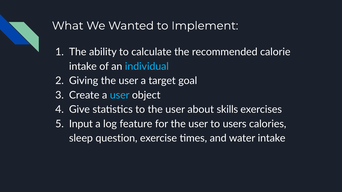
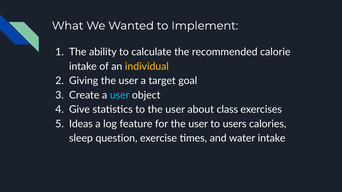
individual colour: light blue -> yellow (147, 67)
skills: skills -> class (227, 110)
Input: Input -> Ideas (81, 124)
